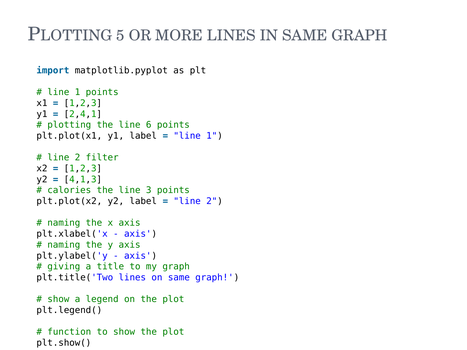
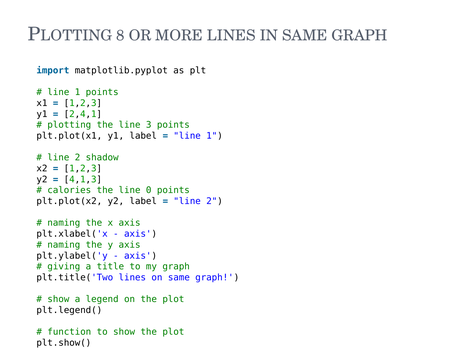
5: 5 -> 8 (120, 36)
6: 6 -> 3 (149, 125)
filter: filter -> shadow (102, 158)
3: 3 -> 0 (149, 190)
